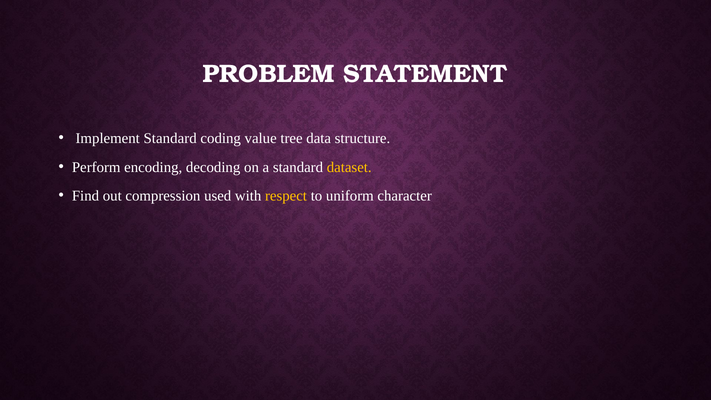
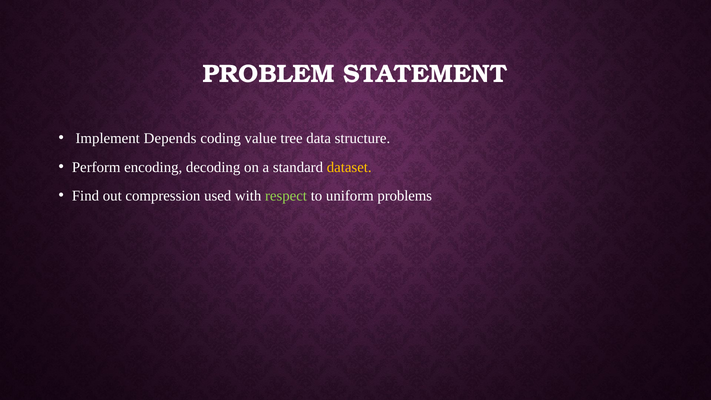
Implement Standard: Standard -> Depends (170, 138)
respect colour: yellow -> light green (286, 196)
character: character -> problems (405, 196)
